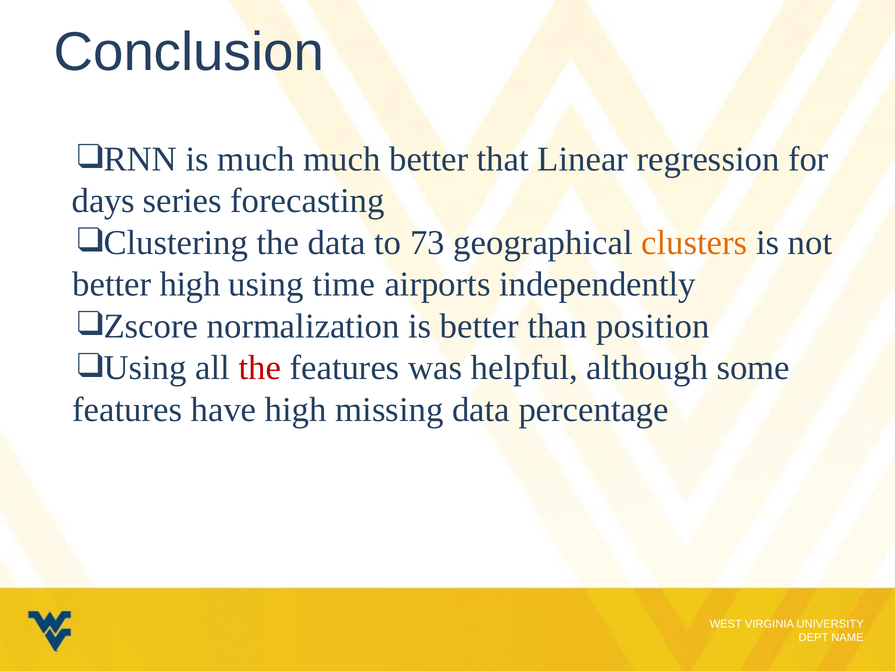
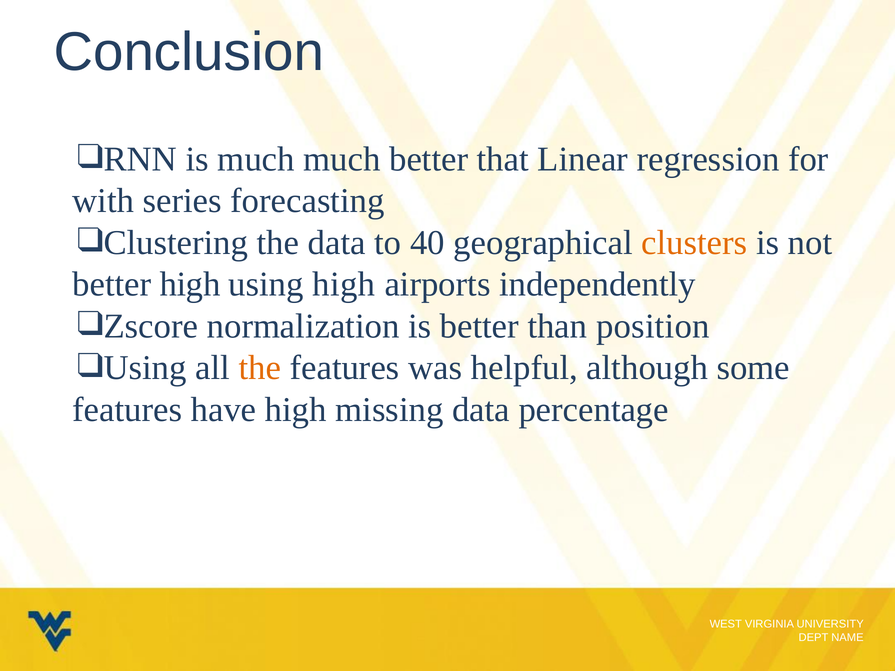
days: days -> with (103, 201)
73: 73 -> 40 (427, 243)
using time: time -> high (344, 284)
the colour: red -> orange (260, 368)
